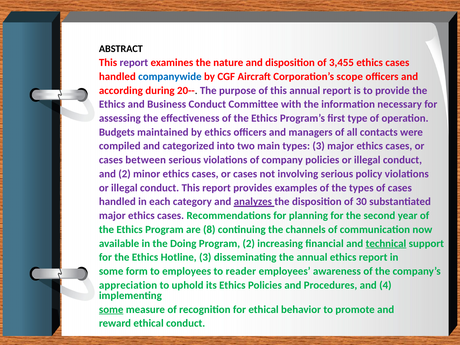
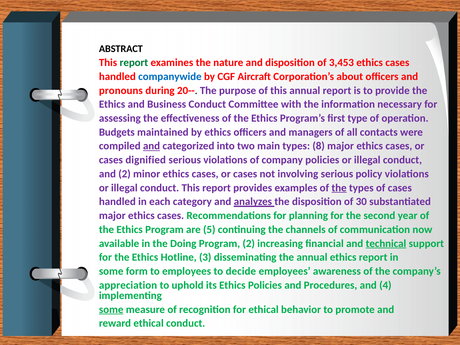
report colour: purple -> green (134, 63)
3,455: 3,455 -> 3,453 (341, 63)
scope: scope -> about (350, 77)
according: according -> pronouns (121, 90)
and underline: none -> present (152, 146)
types 3: 3 -> 8 (319, 146)
between: between -> dignified (146, 160)
the underline: none -> present (339, 188)
8: 8 -> 5 (209, 230)
reader: reader -> decide (241, 271)
